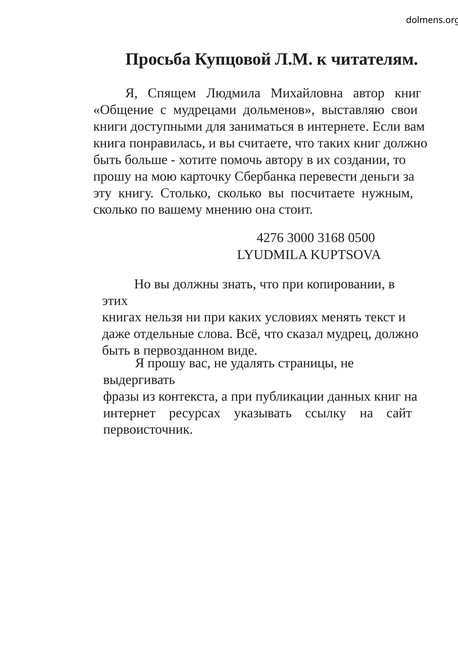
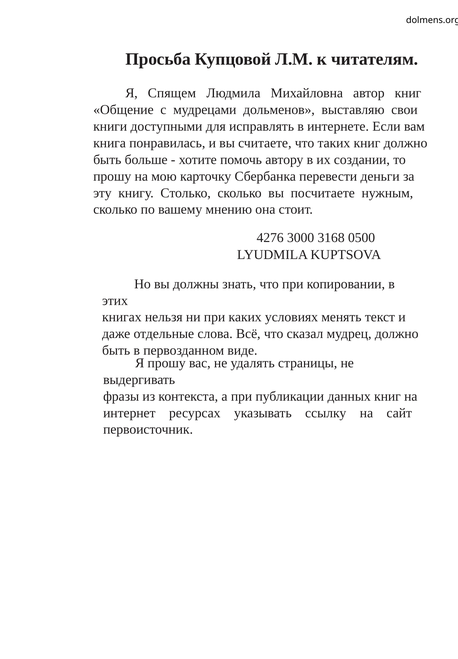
заниматься: заниматься -> исправлять (262, 126)
